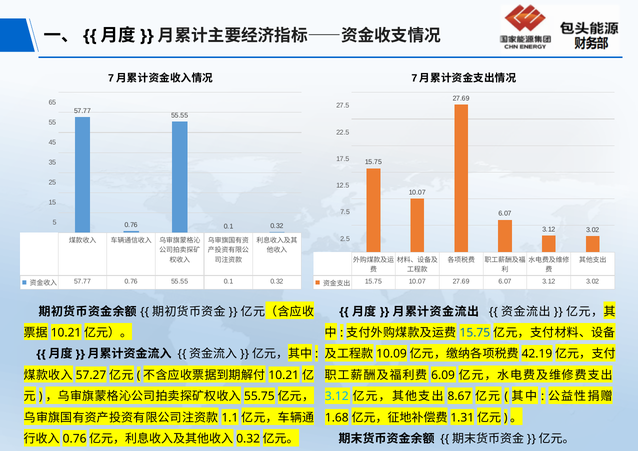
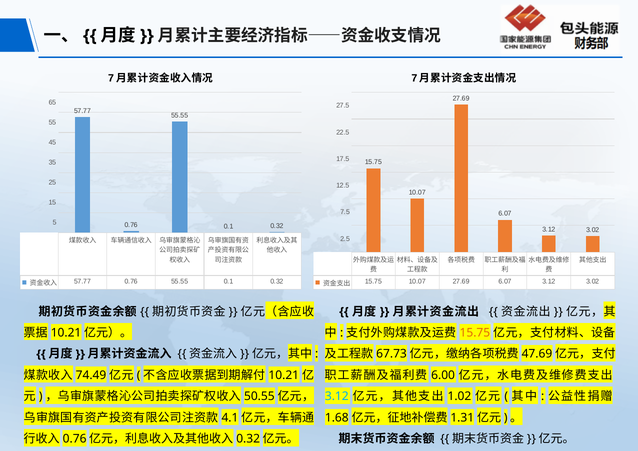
15.75 colour: blue -> orange (475, 333)
10.09: 10.09 -> 67.73 (392, 354)
42.19: 42.19 -> 47.69 (537, 354)
57.27: 57.27 -> 74.49 (91, 375)
6.09: 6.09 -> 6.00 (443, 375)
55.75: 55.75 -> 50.55 (259, 397)
8.67: 8.67 -> 1.02 (459, 397)
1.1: 1.1 -> 4.1 (230, 418)
